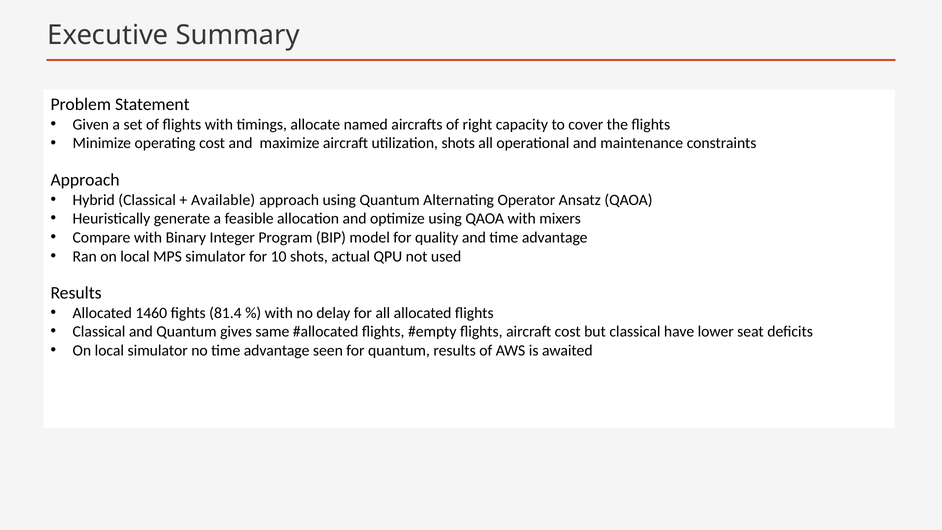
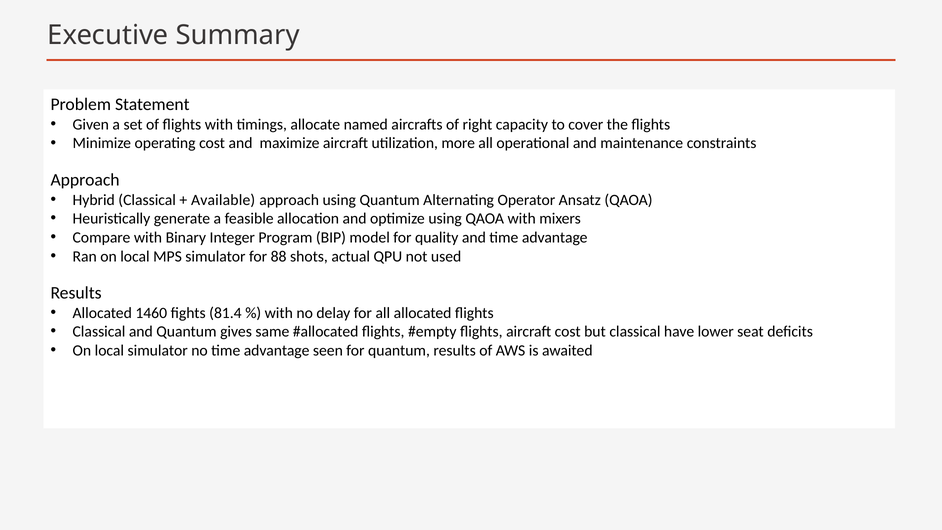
utilization shots: shots -> more (458, 143)
10: 10 -> 88 (279, 256)
